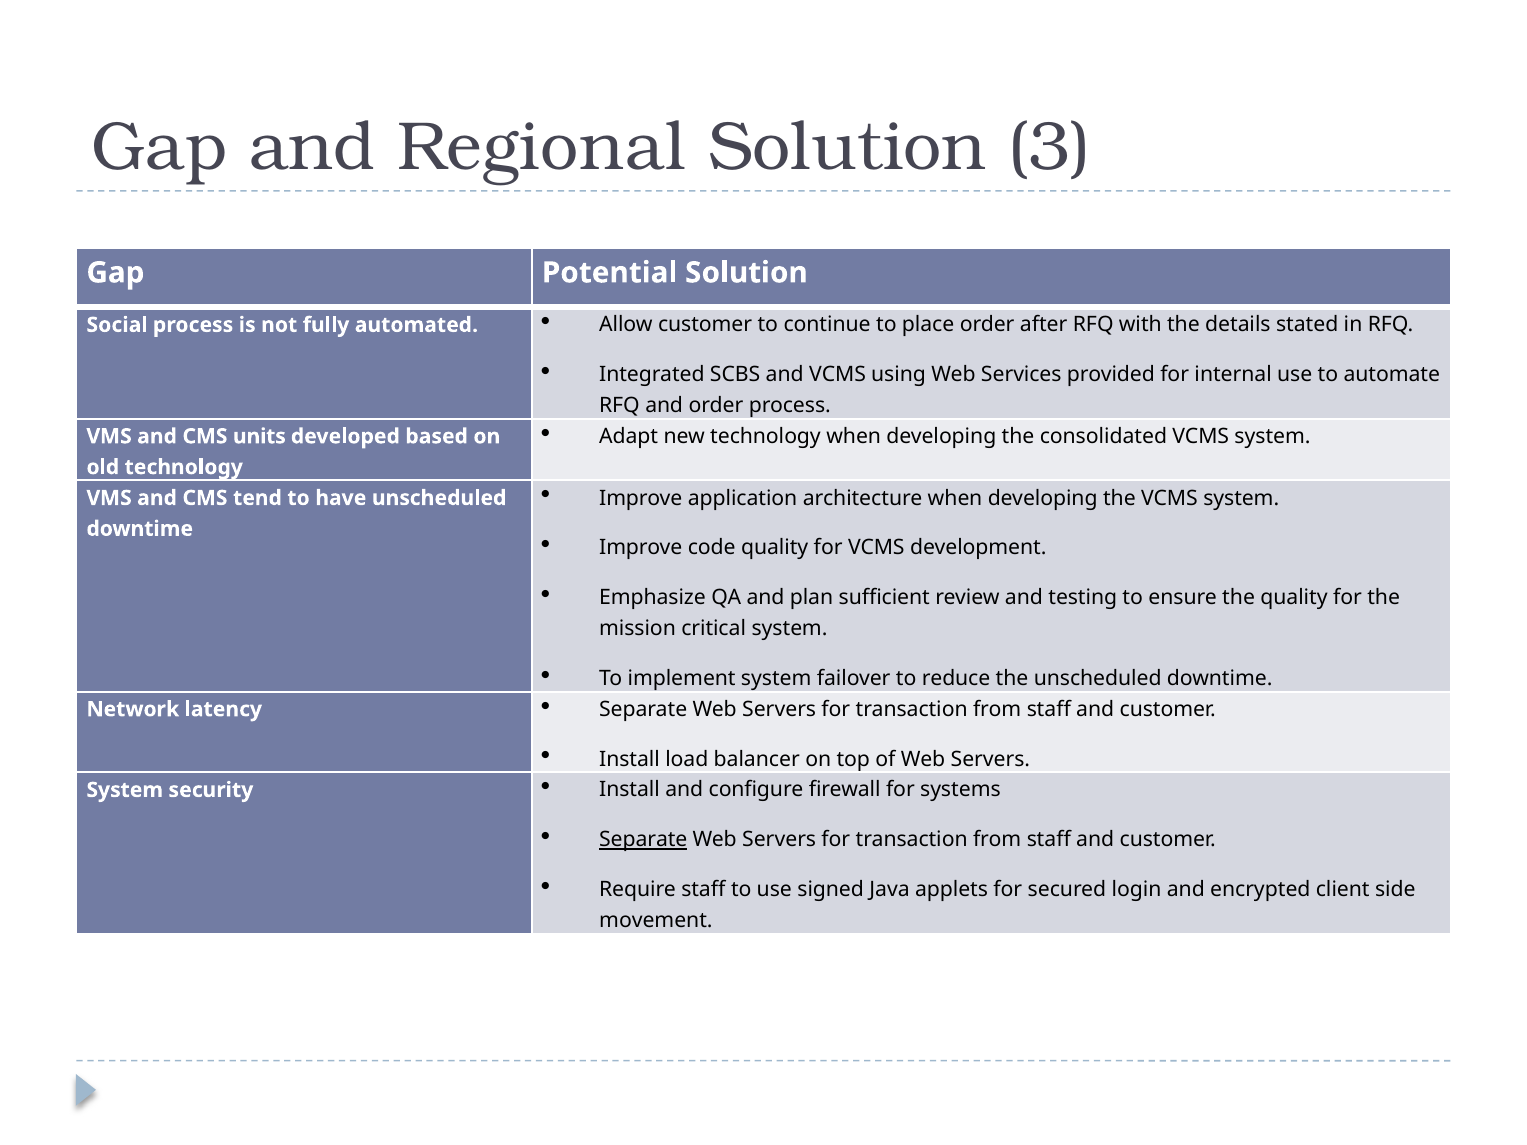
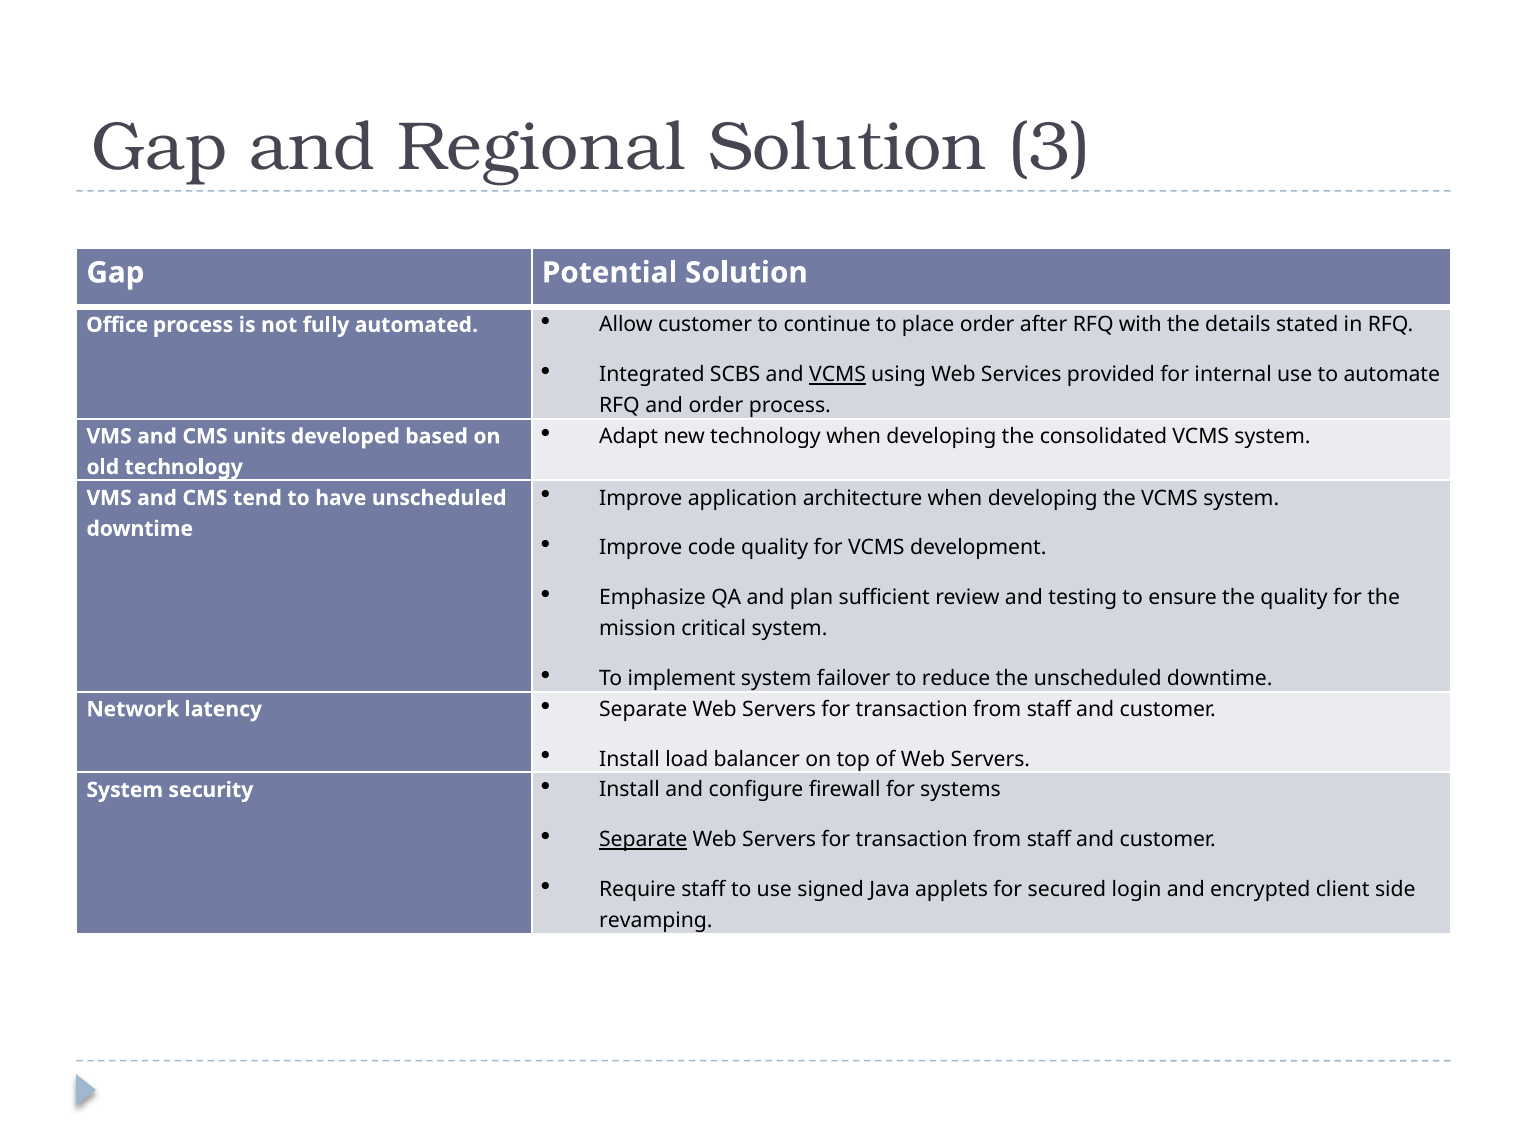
Social: Social -> Office (117, 325)
VCMS underline: none -> present (838, 375)
movement: movement -> revamping (656, 921)
